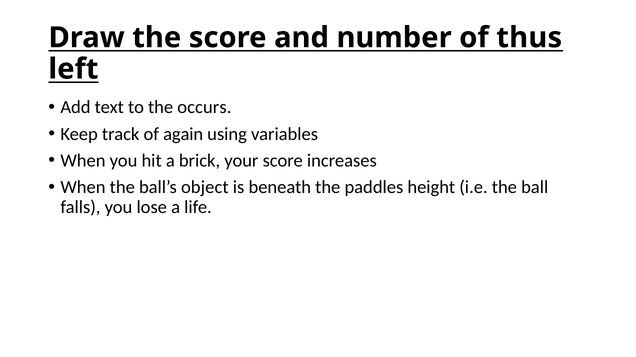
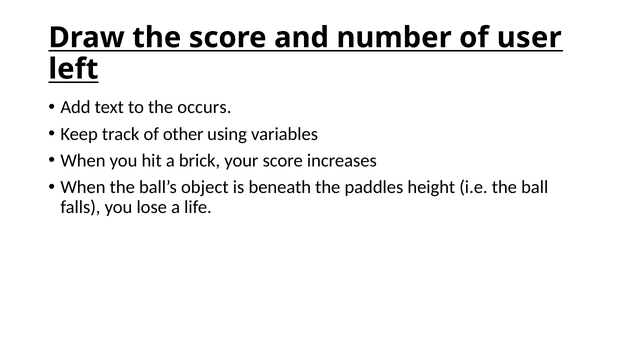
thus: thus -> user (529, 38)
again: again -> other (183, 134)
